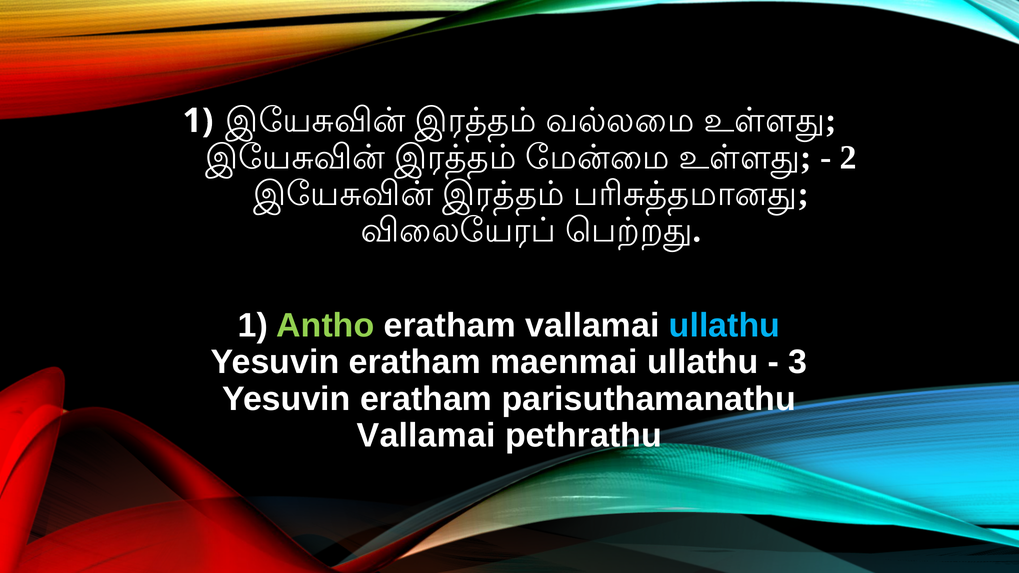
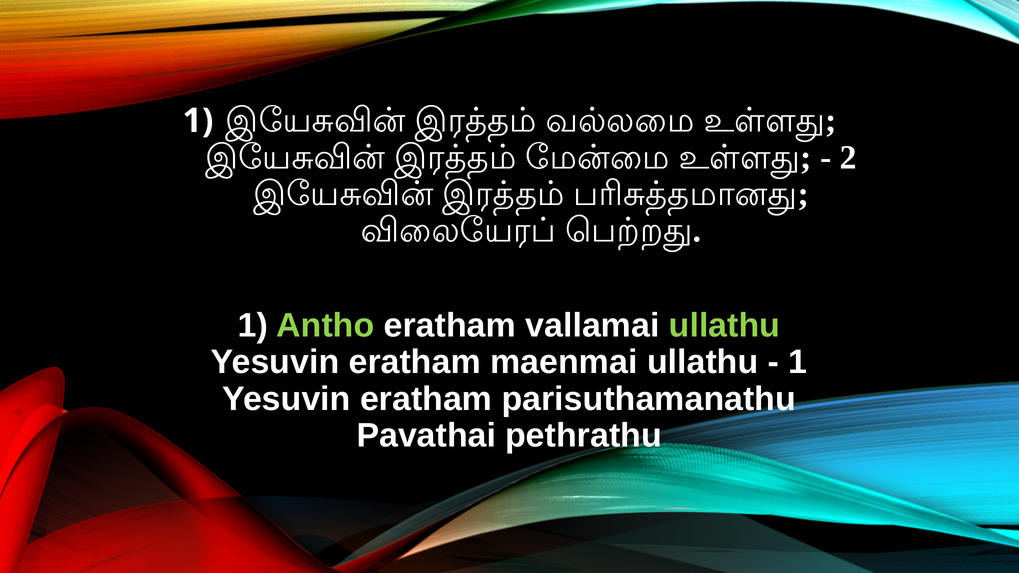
ullathu colour: light blue -> light green (725, 326)
3: 3 -> 1 (798, 362)
Vallamai: Vallamai -> Pavathai (426, 436)
